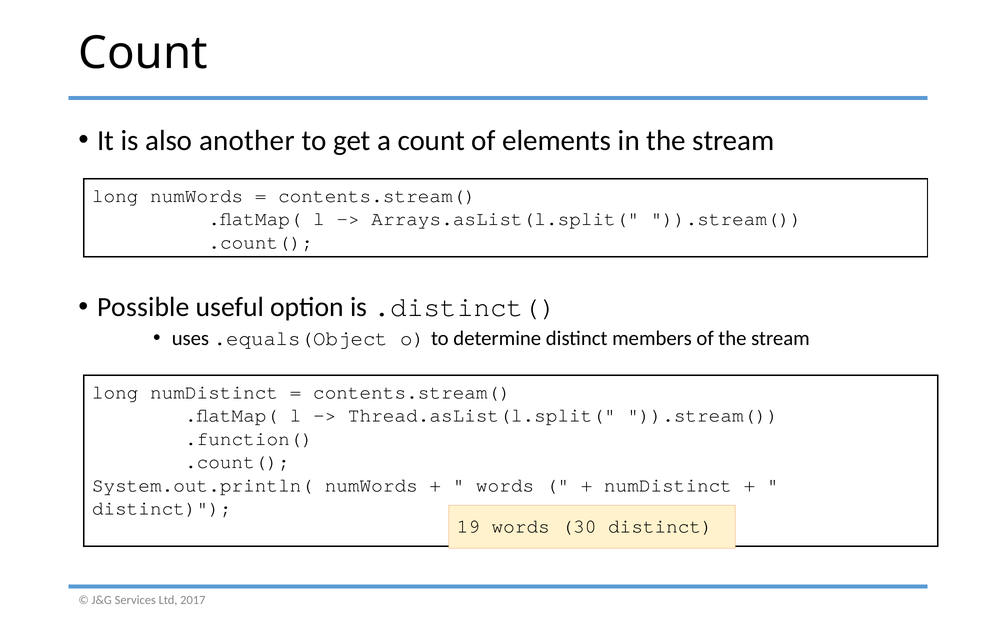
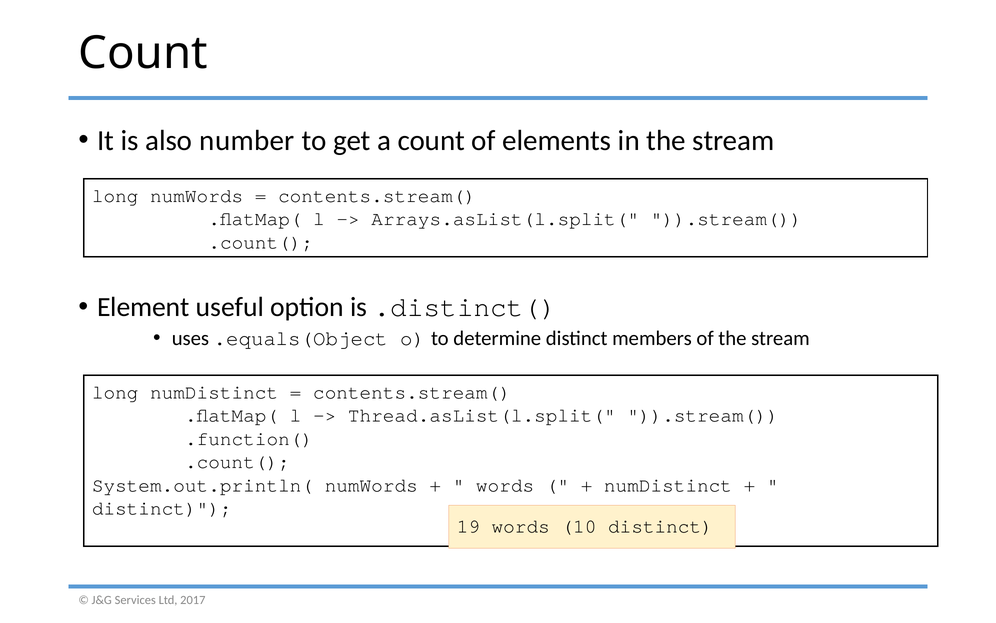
another: another -> number (247, 140)
Possible: Possible -> Element (143, 307)
30: 30 -> 10 (579, 526)
